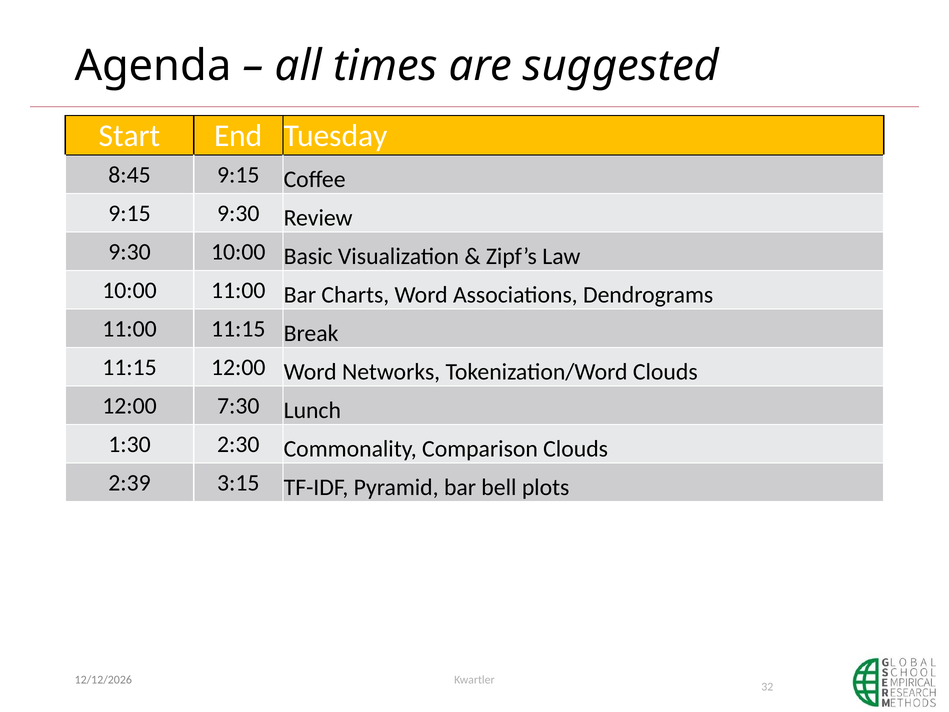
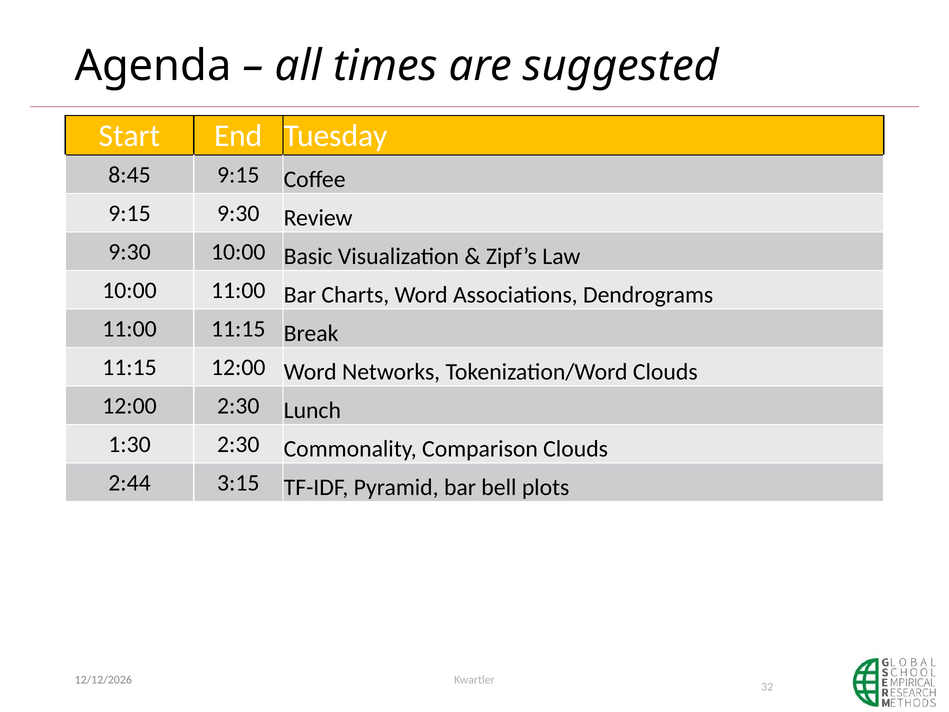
12:00 7:30: 7:30 -> 2:30 (238, 406)
2:39: 2:39 -> 2:44 (129, 483)
